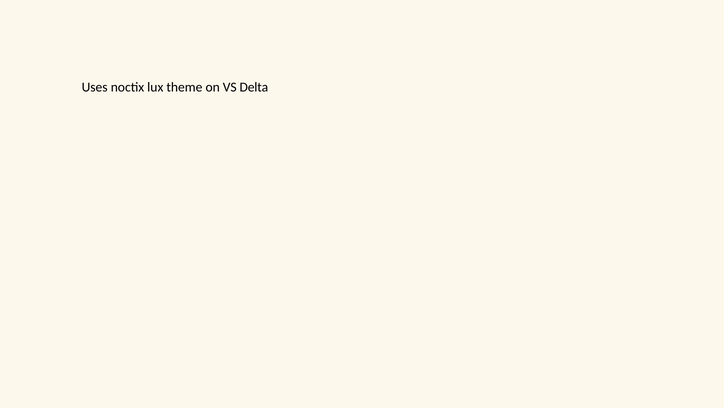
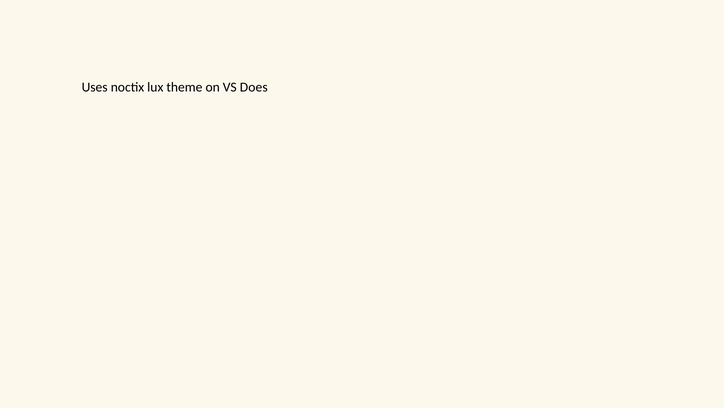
Delta: Delta -> Does (254, 87)
